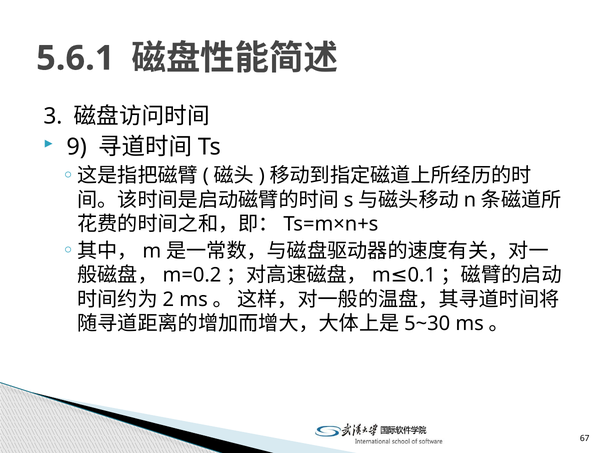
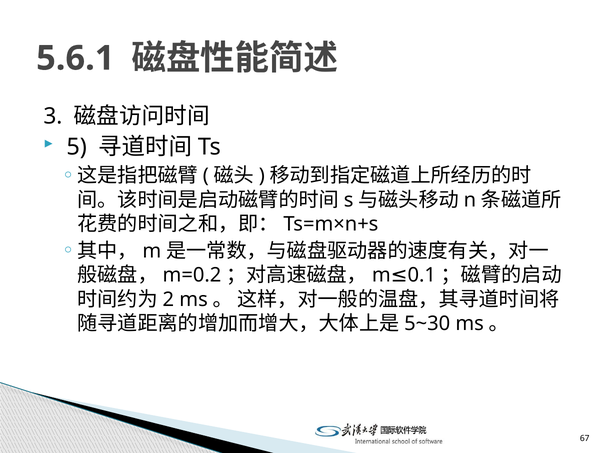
9: 9 -> 5 (77, 147)
